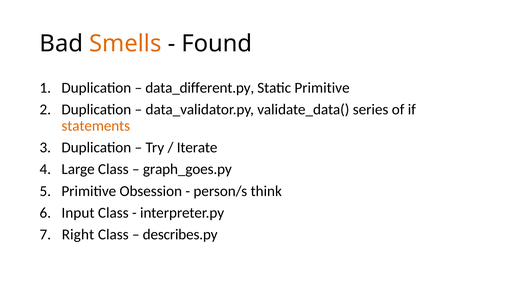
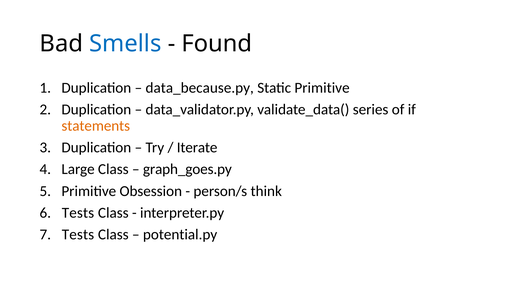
Smells colour: orange -> blue (125, 44)
data_different.py: data_different.py -> data_because.py (200, 88)
Input: Input -> Tests (78, 213)
Right: Right -> Tests (78, 234)
describes.py: describes.py -> potential.py (180, 234)
